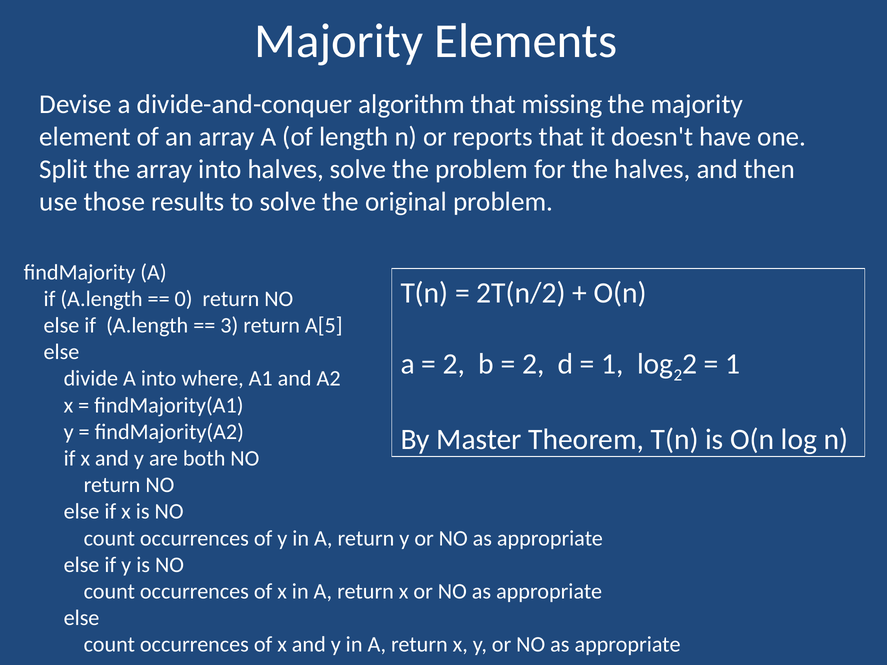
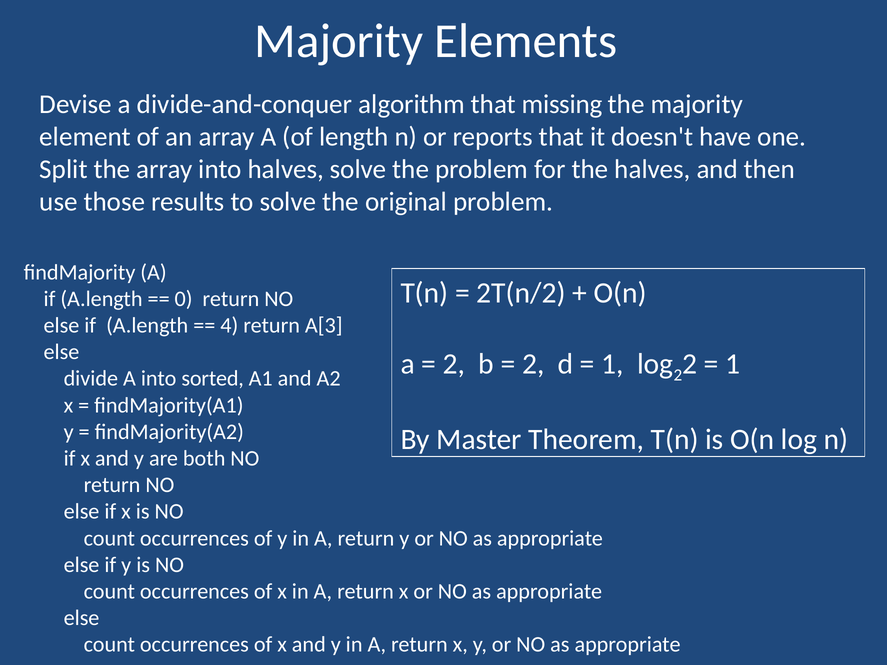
3: 3 -> 4 (229, 326)
A[5: A[5 -> A[3 (324, 326)
where: where -> sorted (213, 379)
